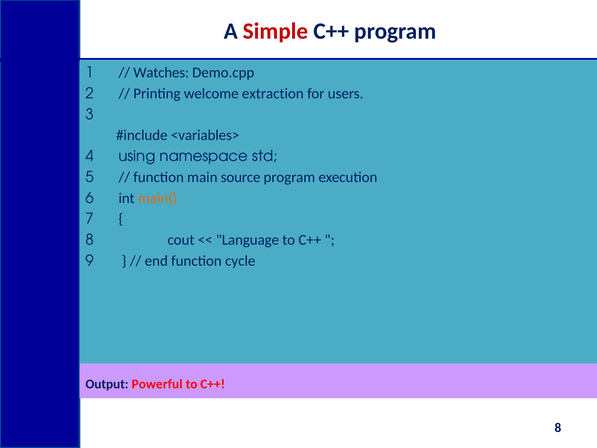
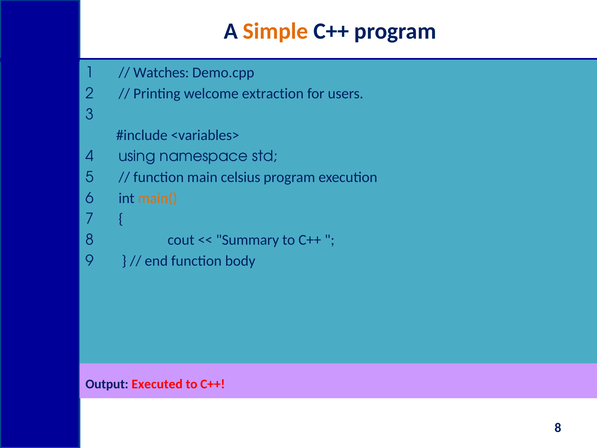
Simple colour: red -> orange (276, 31)
source: source -> celsius (241, 177)
Language: Language -> Summary (248, 240)
cycle: cycle -> body (240, 261)
Powerful: Powerful -> Executed (157, 384)
